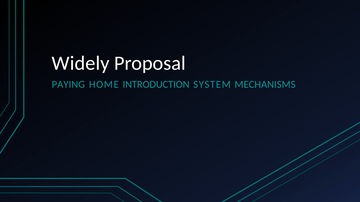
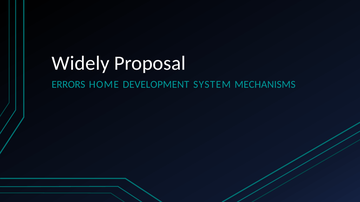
PAYING: PAYING -> ERRORS (68, 85)
INTRODUCTION: INTRODUCTION -> DEVELOPMENT (156, 85)
